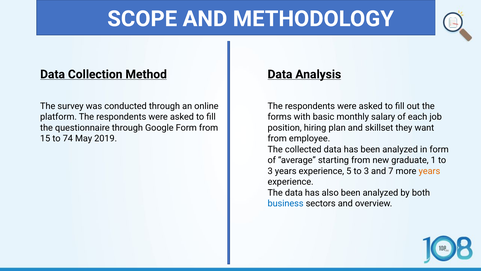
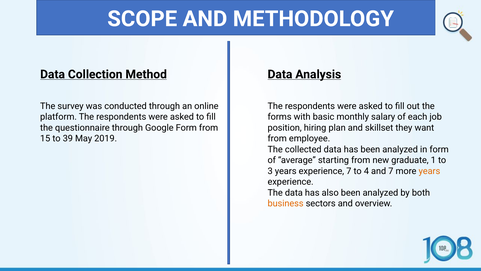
74: 74 -> 39 (68, 138)
experience 5: 5 -> 7 (349, 171)
3: 3 -> 4 (366, 171)
business colour: blue -> orange (286, 203)
